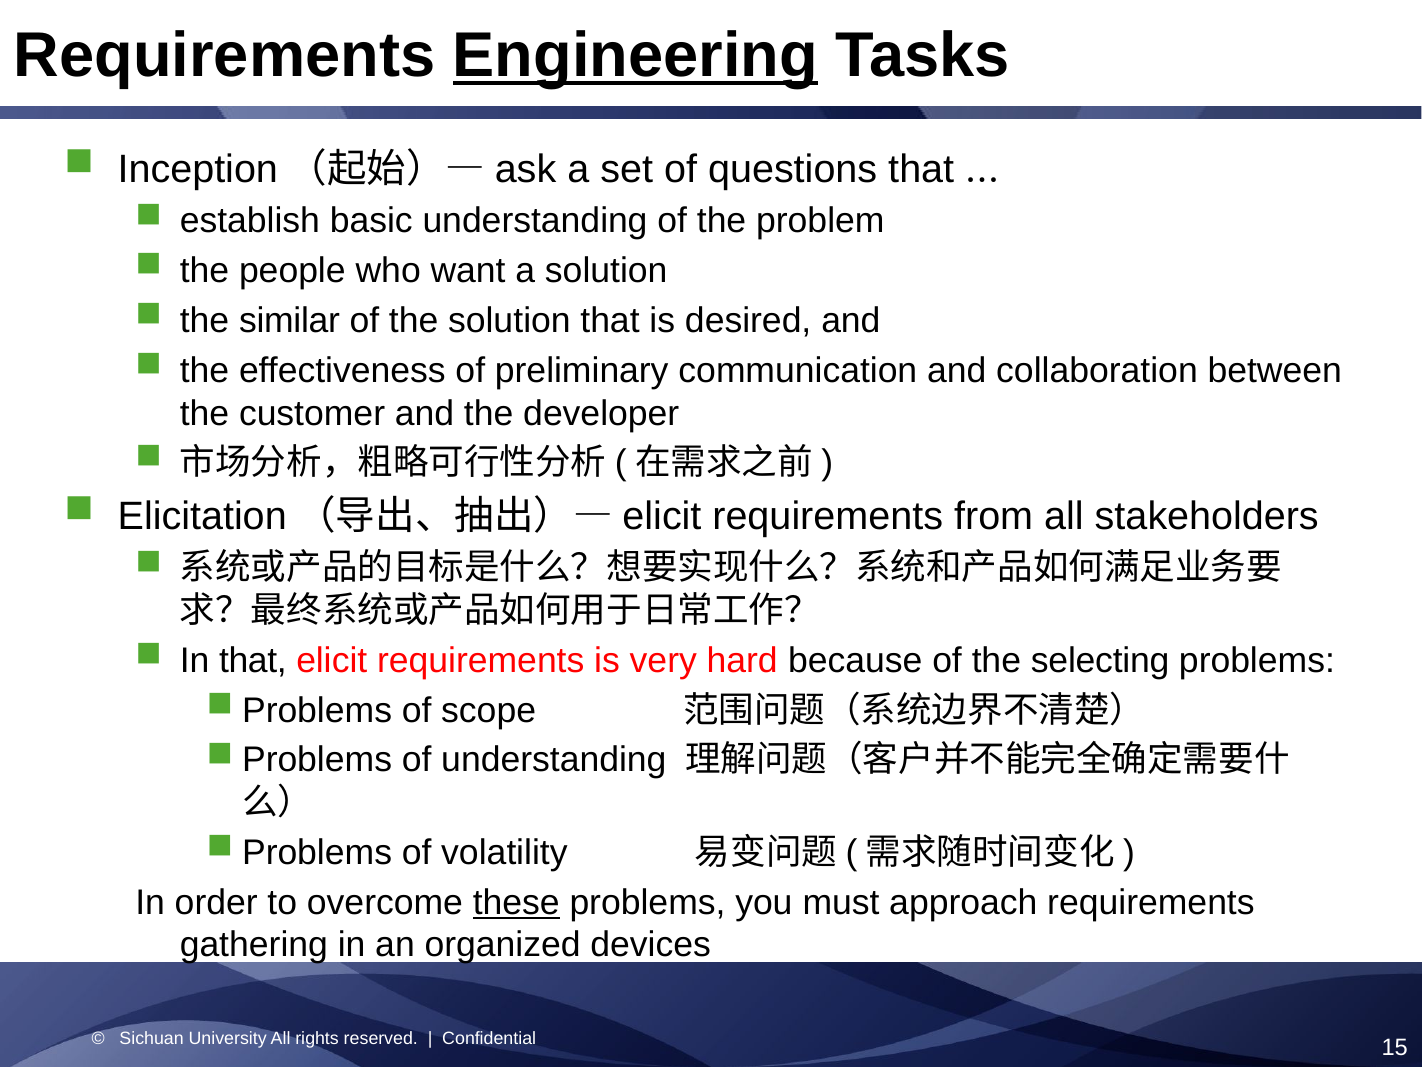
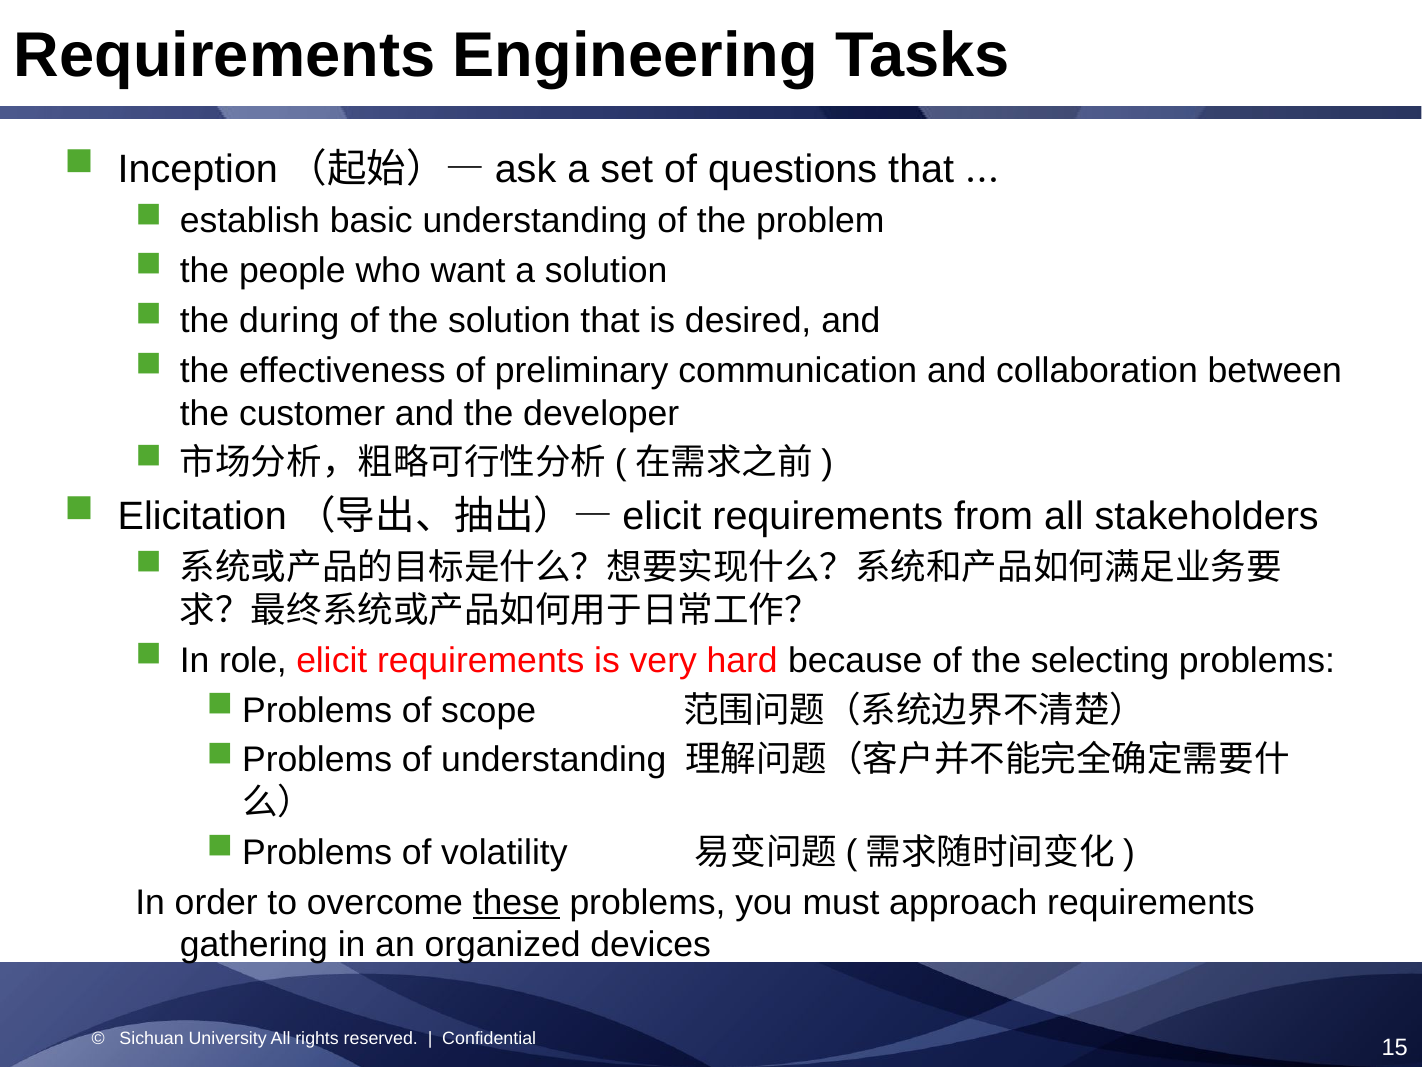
Engineering underline: present -> none (635, 55)
similar: similar -> during (289, 321)
In that: that -> role (253, 660)
